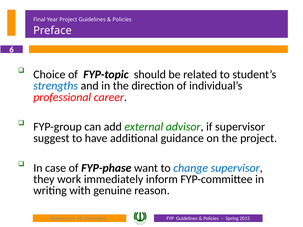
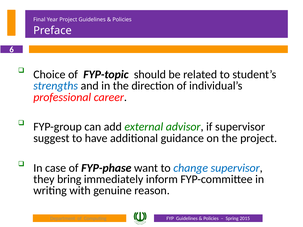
work: work -> bring (69, 179)
